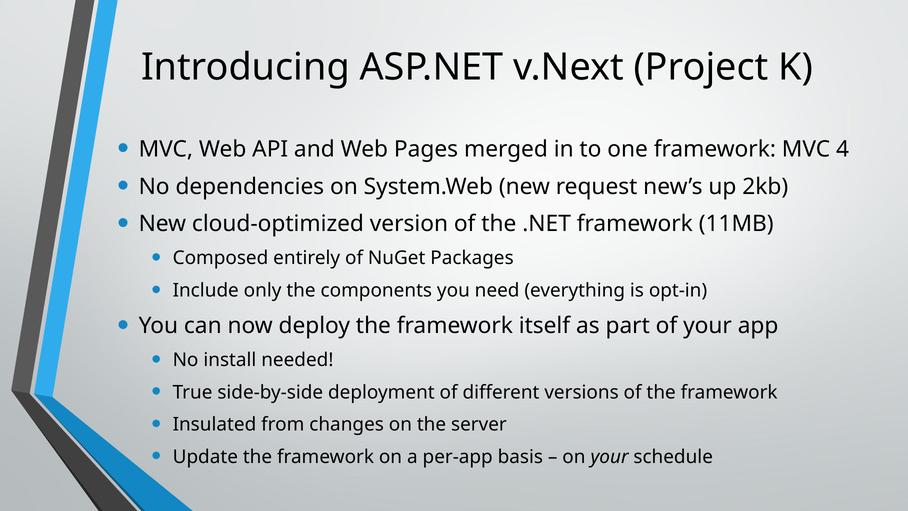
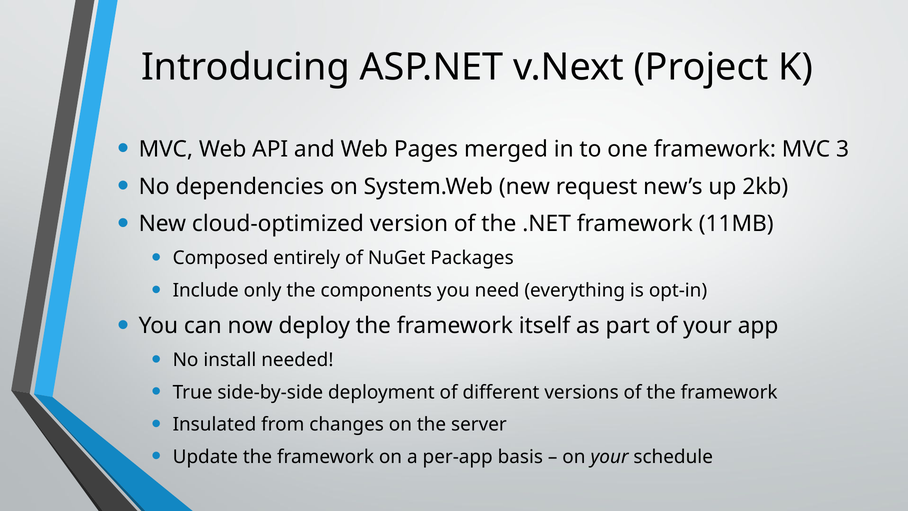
4: 4 -> 3 (843, 149)
